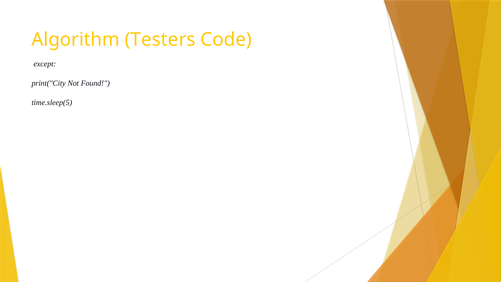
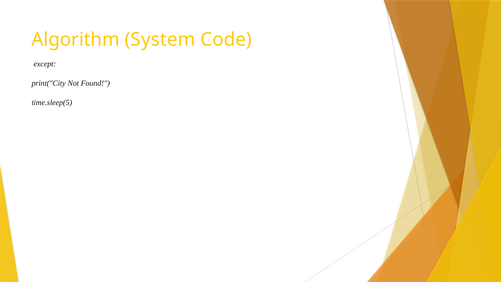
Testers: Testers -> System (160, 40)
